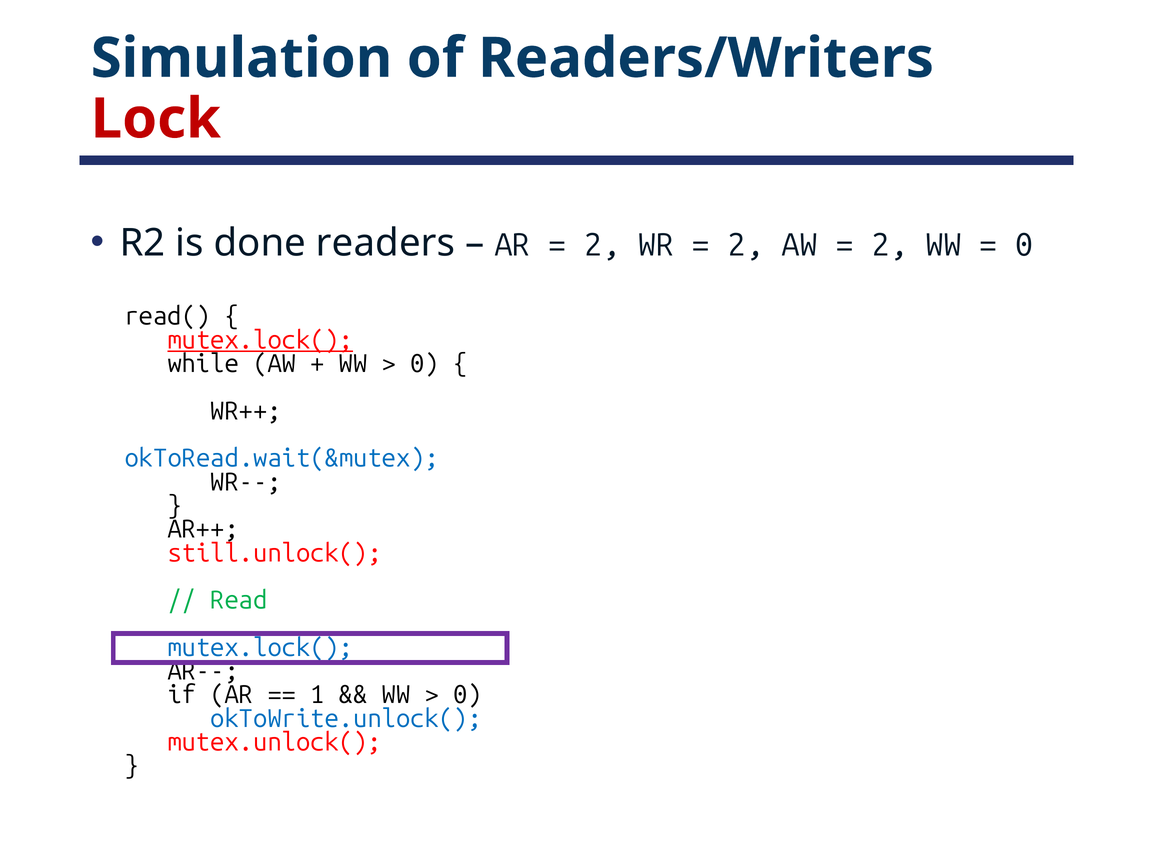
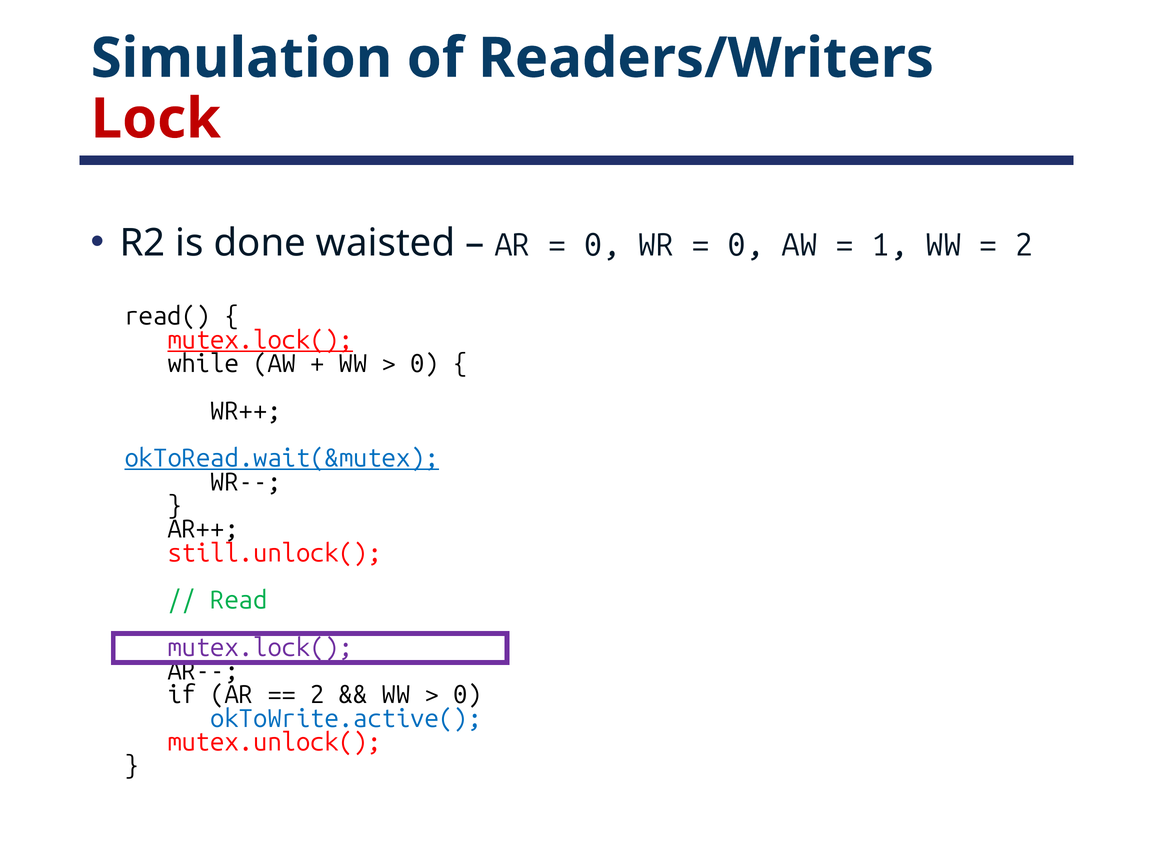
readers: readers -> waisted (386, 243)
2: 2 -> 0 (602, 245)
2: 2 -> 0 (746, 245)
2: 2 -> 1 (890, 245)
0: 0 -> 2 (1024, 245)
okToRead.wait(&mutex underline: none -> present (282, 458)
mutex.lock( colour: blue -> purple (260, 648)
1: 1 -> 2 (317, 695)
okToWrite.unlock(: okToWrite.unlock( -> okToWrite.active( (346, 718)
